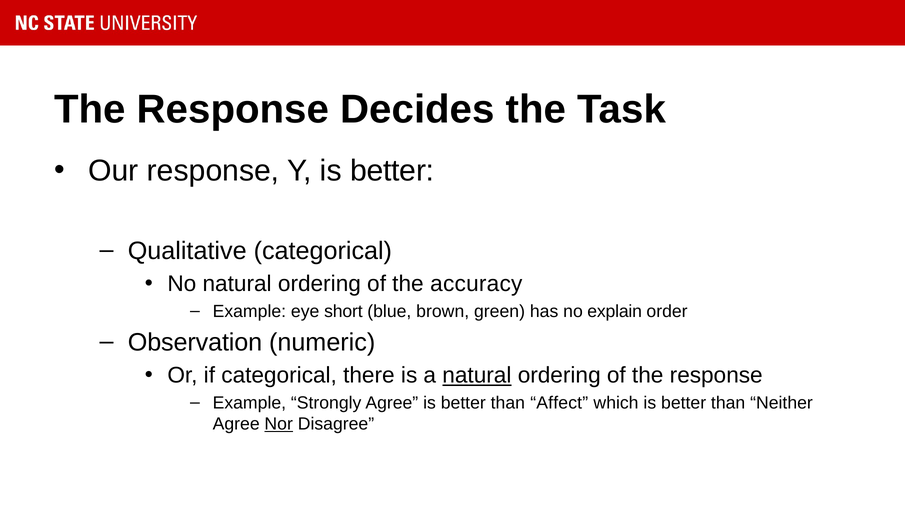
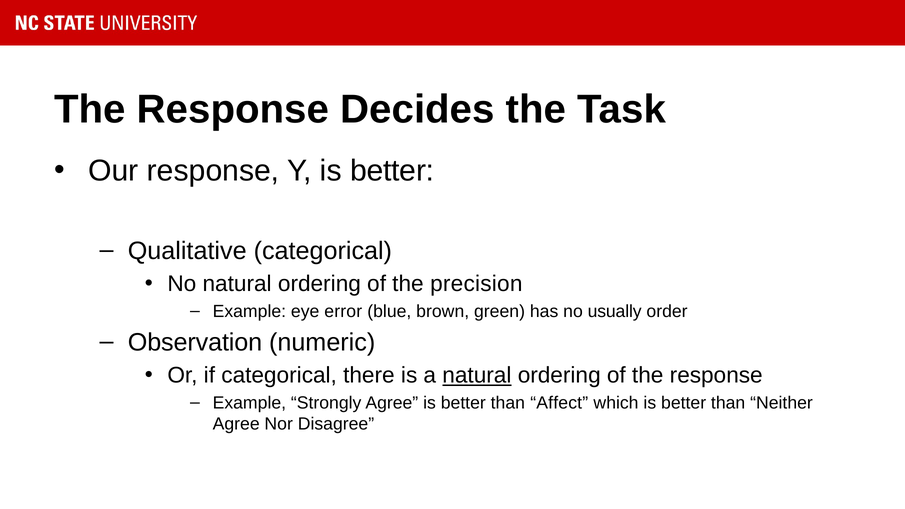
accuracy: accuracy -> precision (476, 284)
short: short -> error (343, 311)
explain: explain -> usually (615, 311)
Nor underline: present -> none (279, 424)
